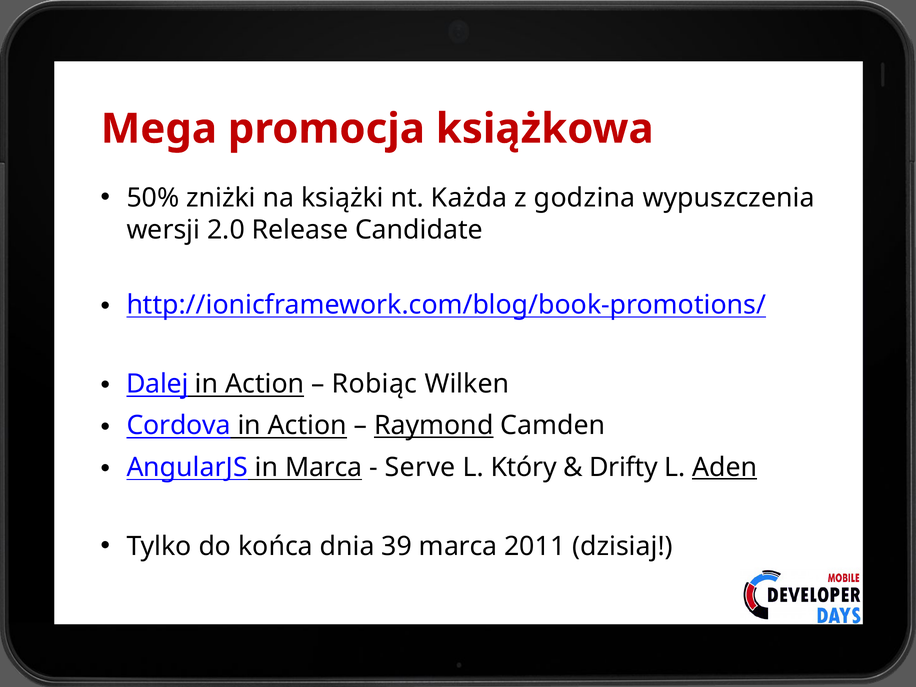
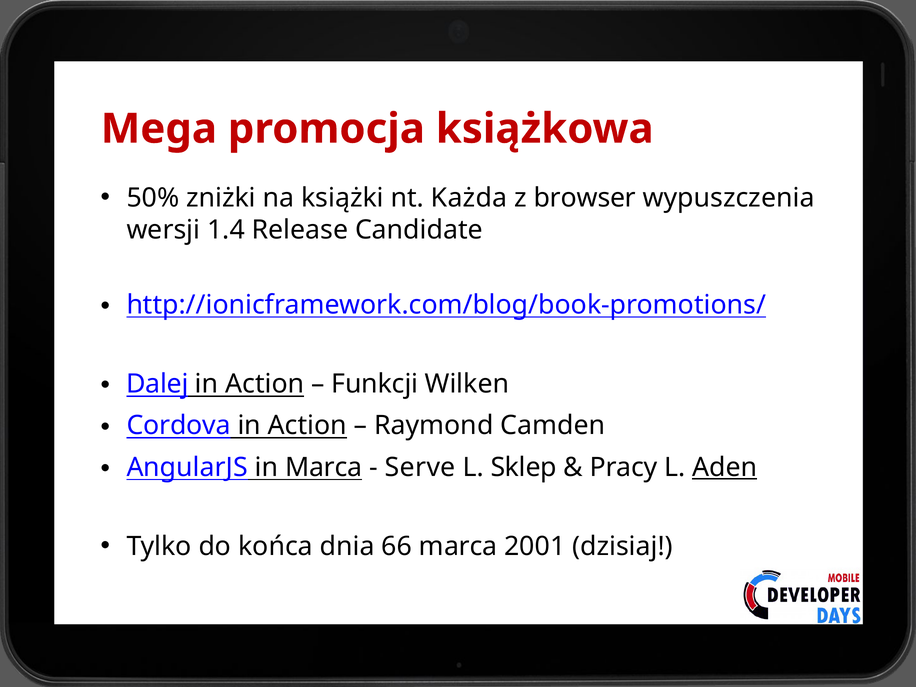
godzina: godzina -> browser (585, 198)
2.0: 2.0 -> 1.4 (226, 230)
Robiąc: Robiąc -> Funkcji (375, 384)
Raymond underline: present -> none (434, 426)
Który: Który -> Sklep (524, 467)
Drifty: Drifty -> Pracy (623, 467)
39: 39 -> 66 (397, 546)
2011: 2011 -> 2001 (535, 546)
